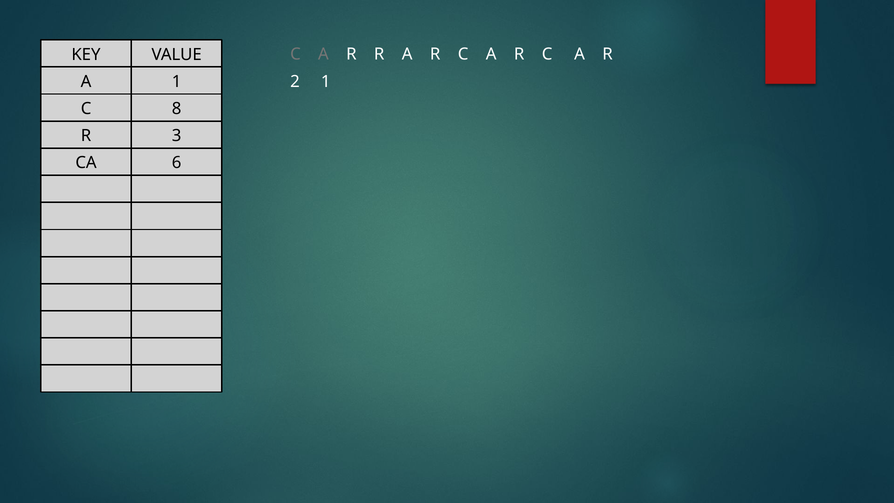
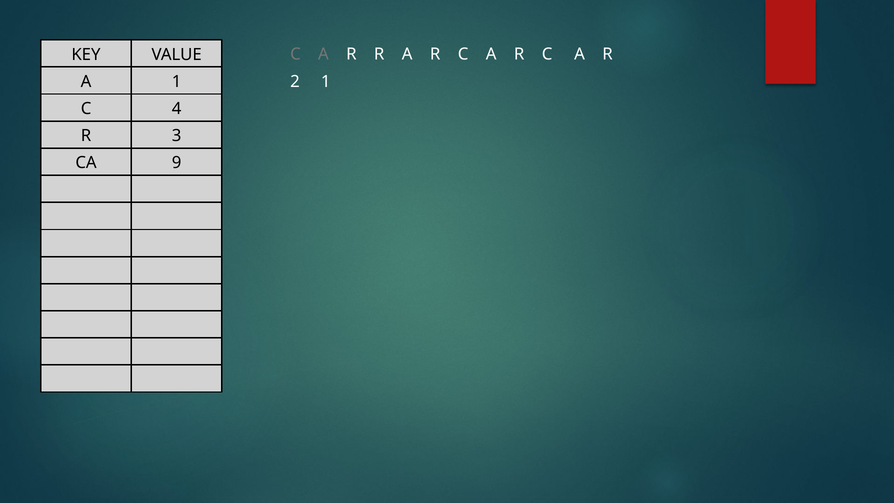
8: 8 -> 4 (177, 109)
6: 6 -> 9 (177, 163)
